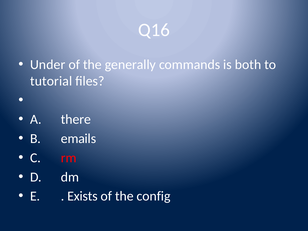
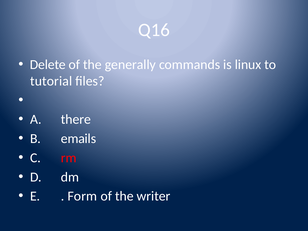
Under: Under -> Delete (48, 65)
both: both -> linux (248, 65)
Exists: Exists -> Form (82, 196)
config: config -> writer (154, 196)
